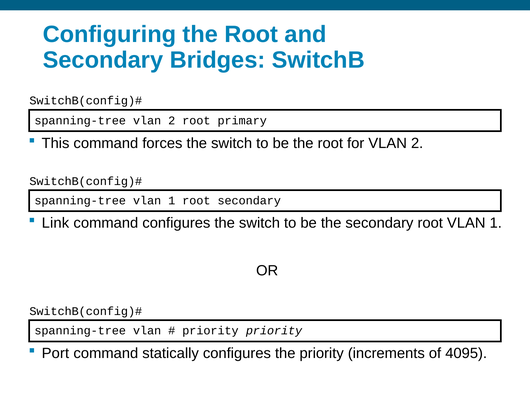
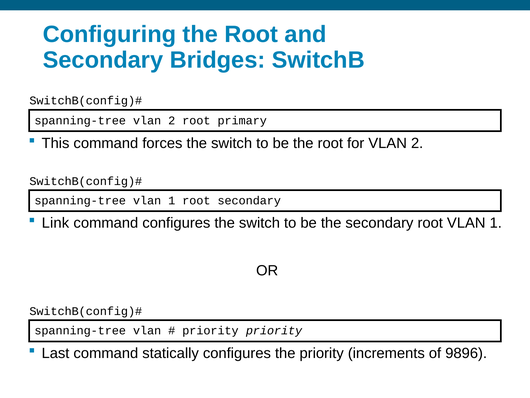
Port: Port -> Last (55, 353)
4095: 4095 -> 9896 (466, 353)
